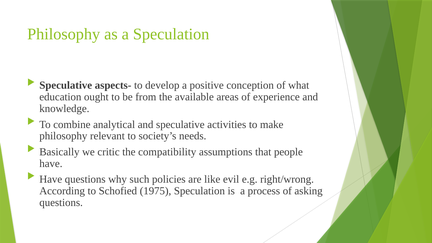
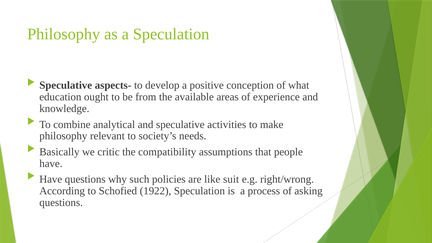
evil: evil -> suit (231, 179)
1975: 1975 -> 1922 (156, 191)
